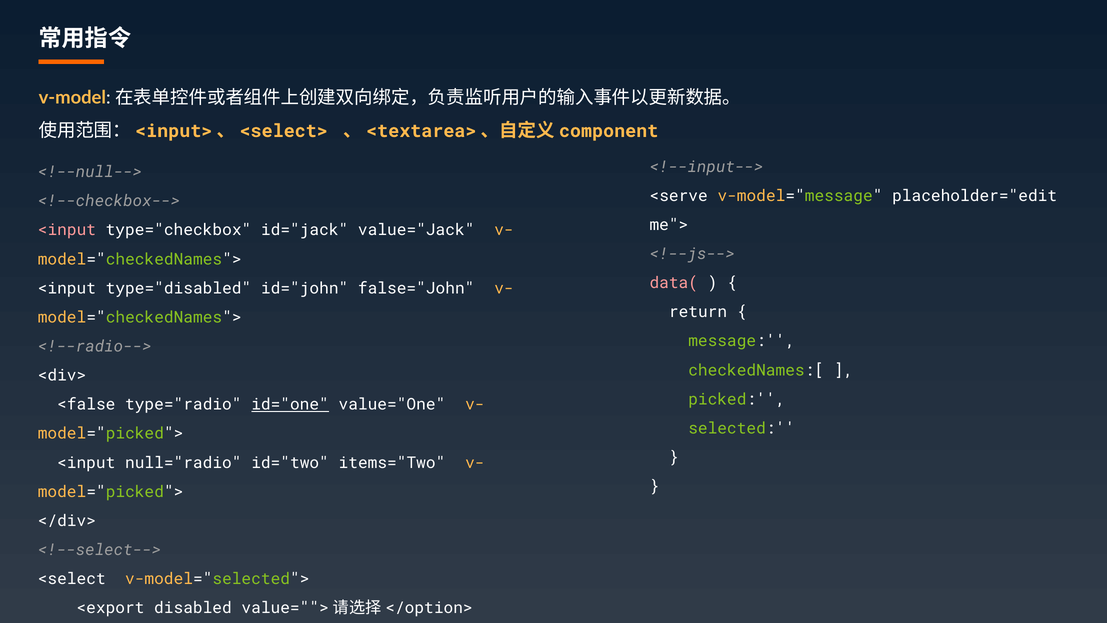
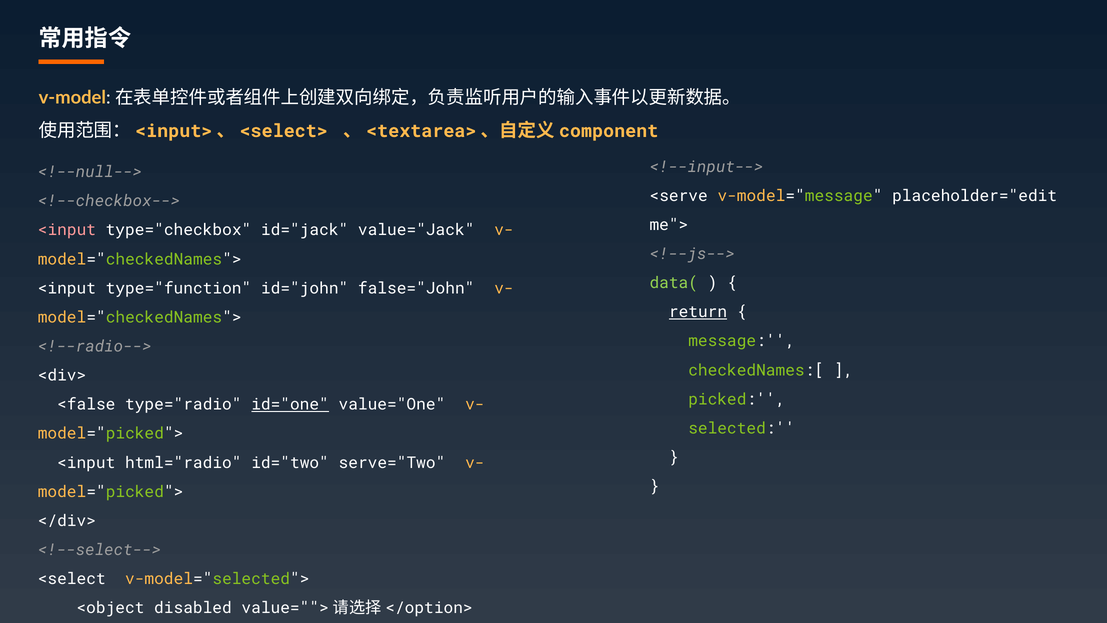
data( colour: pink -> light green (674, 283)
type="disabled: type="disabled -> type="function (178, 288)
return underline: none -> present (698, 312)
null="radio: null="radio -> html="radio (183, 462)
items="Two: items="Two -> serve="Two (392, 462)
<export: <export -> <object (110, 608)
